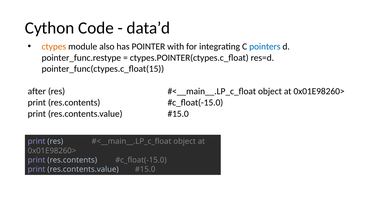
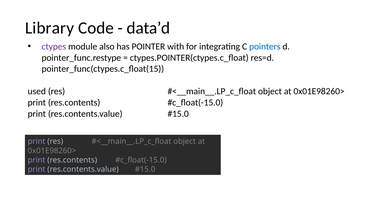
Cython: Cython -> Library (50, 28)
ctypes colour: orange -> purple (54, 46)
after: after -> used (37, 91)
